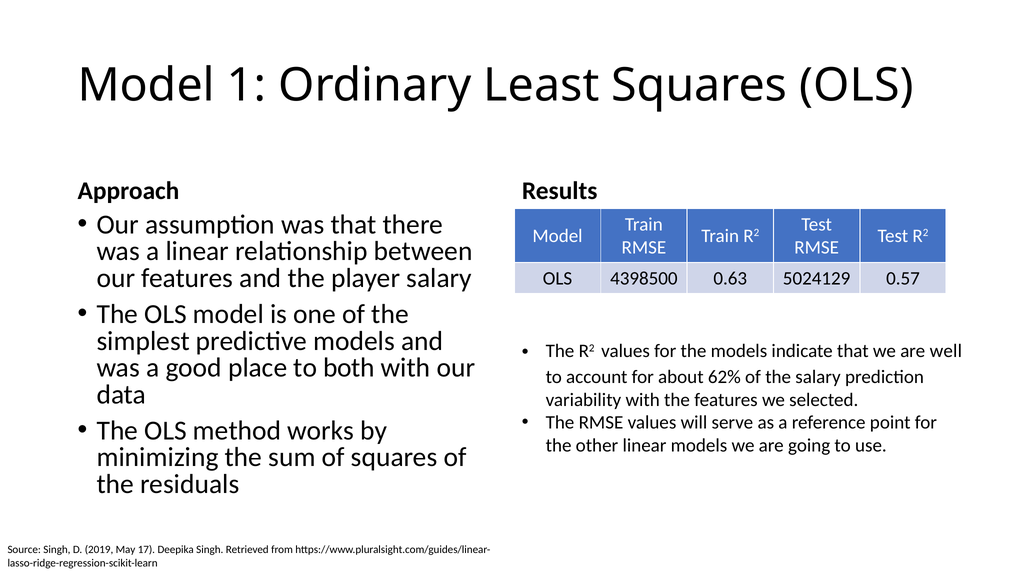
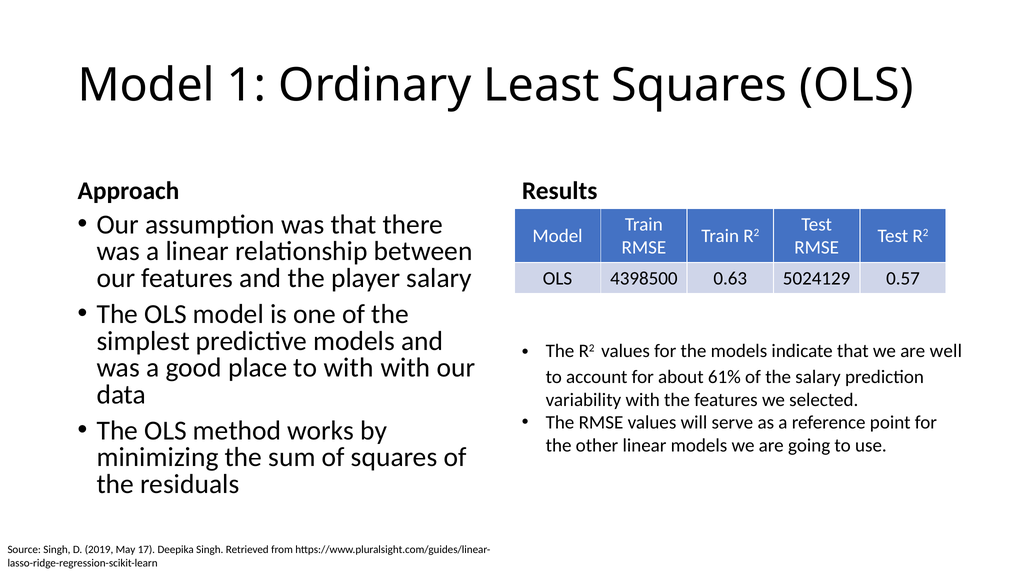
to both: both -> with (349, 368)
62%: 62% -> 61% (724, 377)
